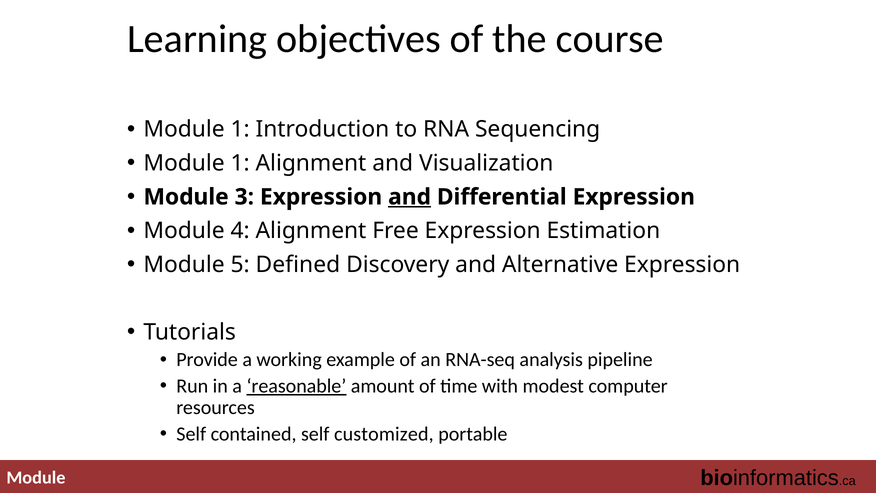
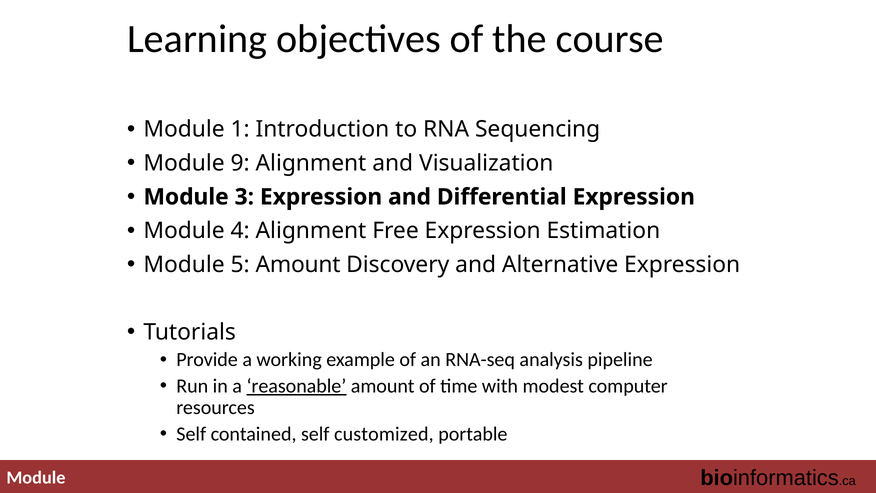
1: 1 -> 9 (240, 163)
and underline: present -> none (410, 197)
5 Defined: Defined -> Amount (298, 264)
